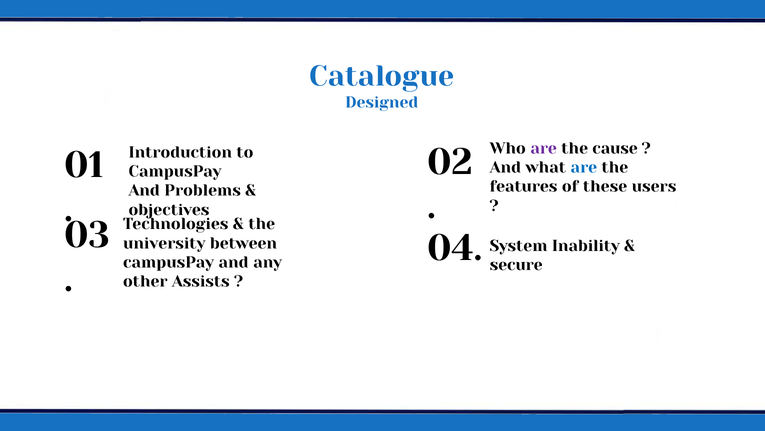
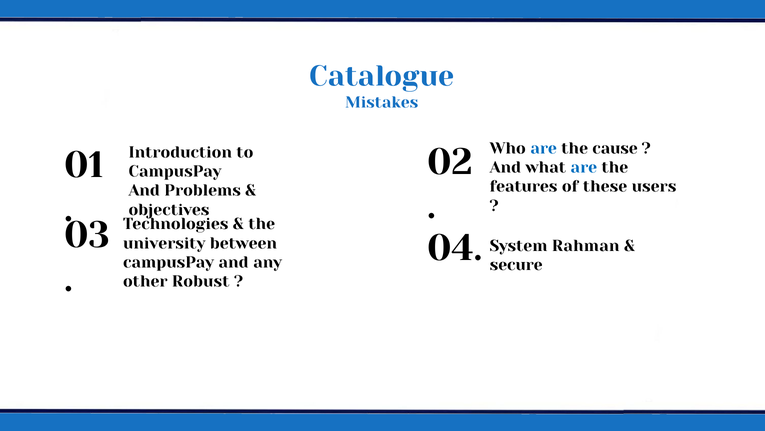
Designed: Designed -> Mistakes (382, 102)
are colour: purple -> blue (544, 148)
Inability: Inability -> Rahman (586, 245)
Assists: Assists -> Robust (201, 281)
